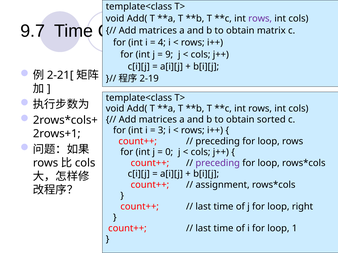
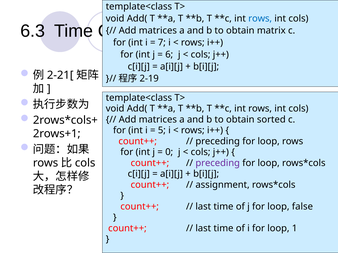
rows colour: purple -> blue (260, 19)
9.7: 9.7 -> 6.3 (33, 31)
4: 4 -> 7 (162, 43)
9: 9 -> 6 (169, 55)
3: 3 -> 5 (162, 131)
right: right -> false (302, 207)
